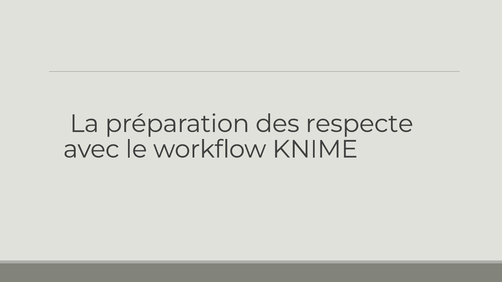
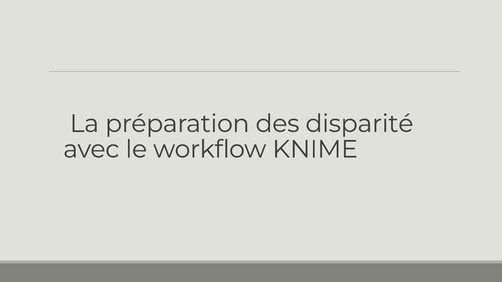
respecte: respecte -> disparité (359, 124)
